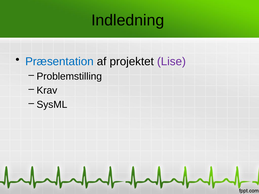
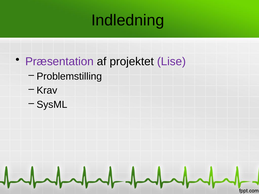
Præsentation colour: blue -> purple (59, 62)
